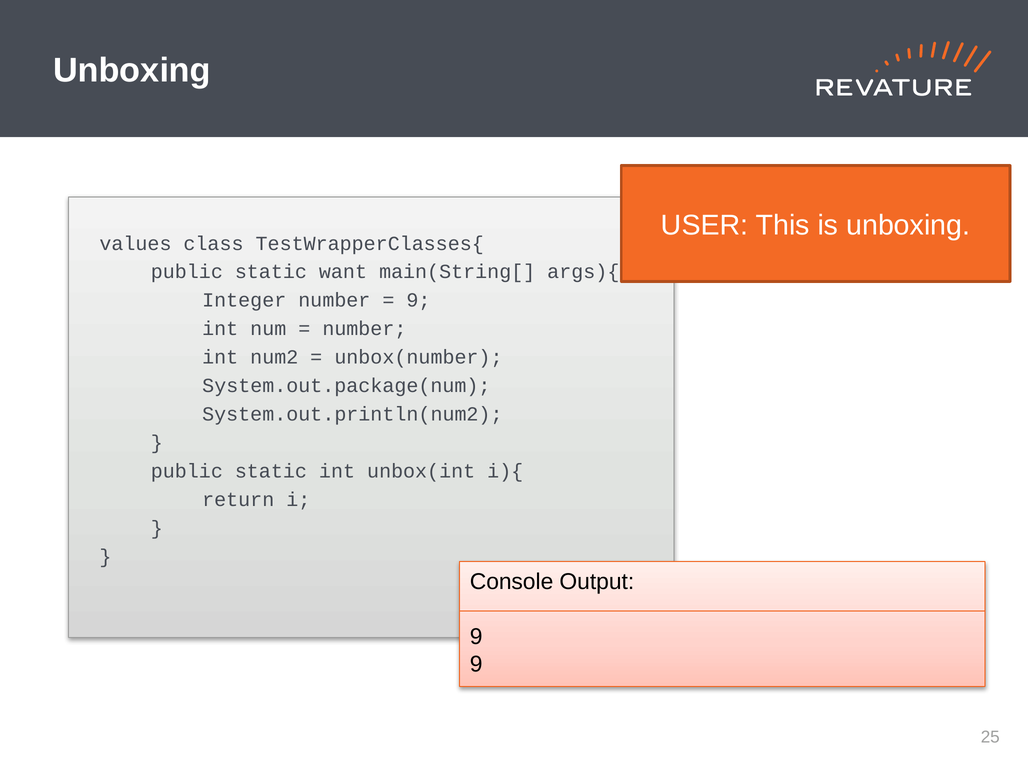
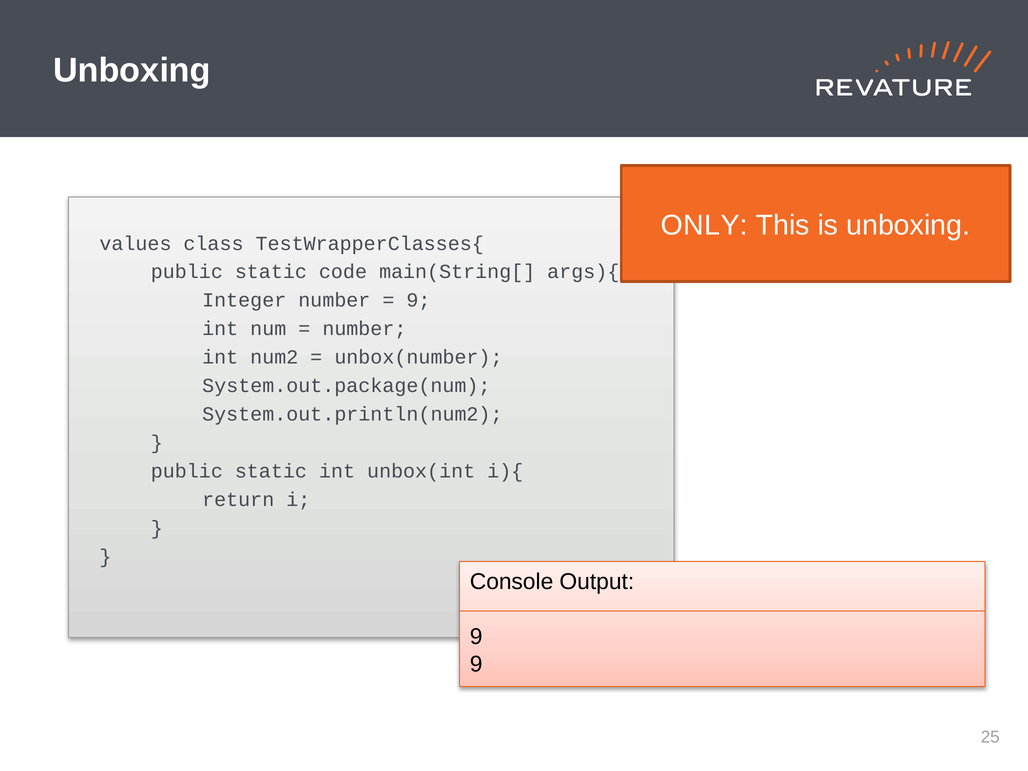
USER: USER -> ONLY (704, 225)
want: want -> code (343, 272)
